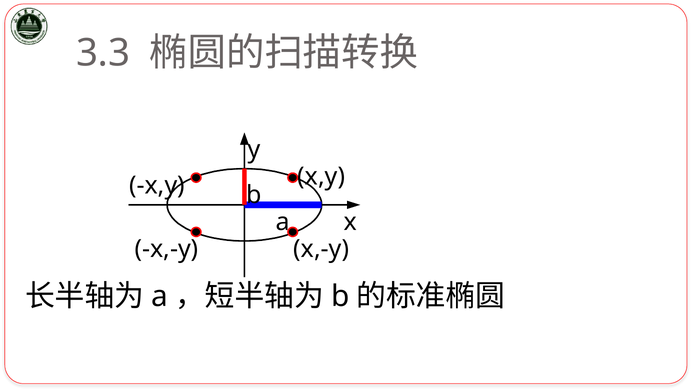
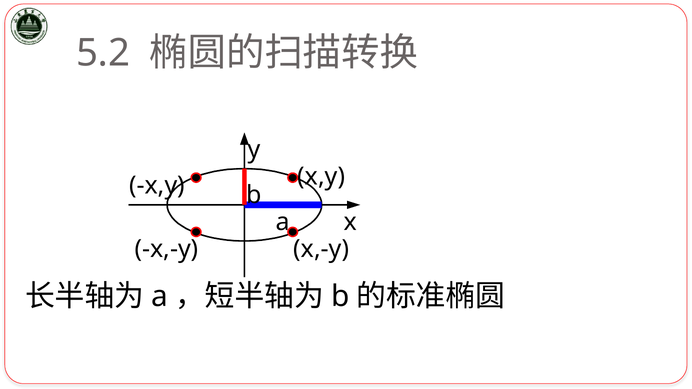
3.3: 3.3 -> 5.2 (103, 53)
